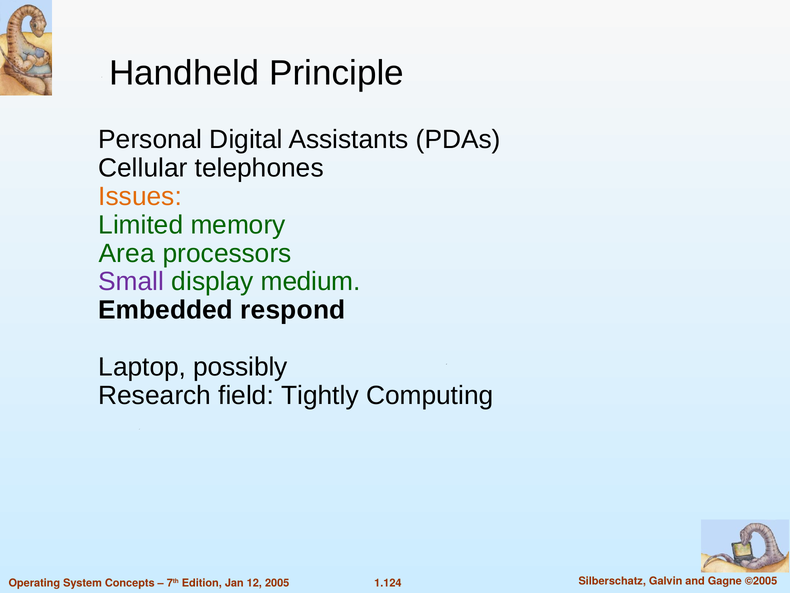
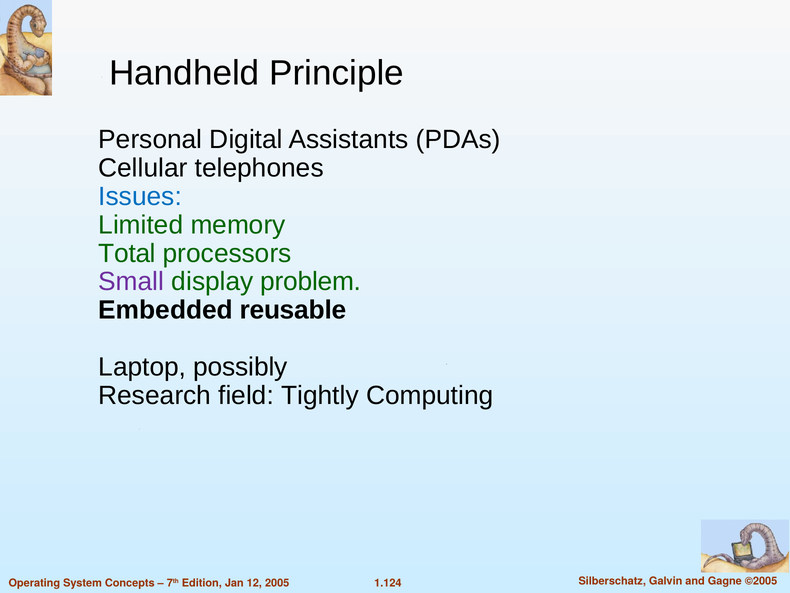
Issues colour: orange -> blue (140, 196)
Area: Area -> Total (127, 253)
medium: medium -> problem (311, 282)
respond: respond -> reusable (293, 310)
